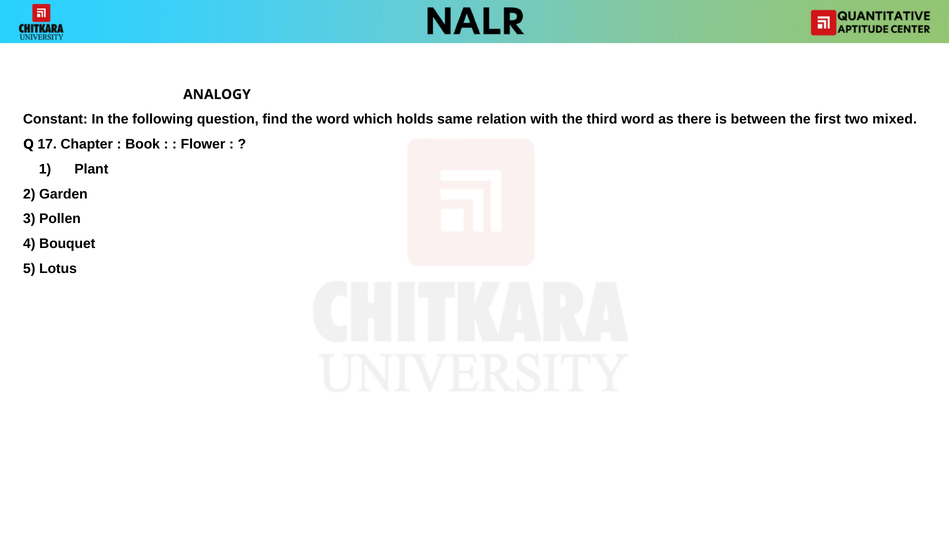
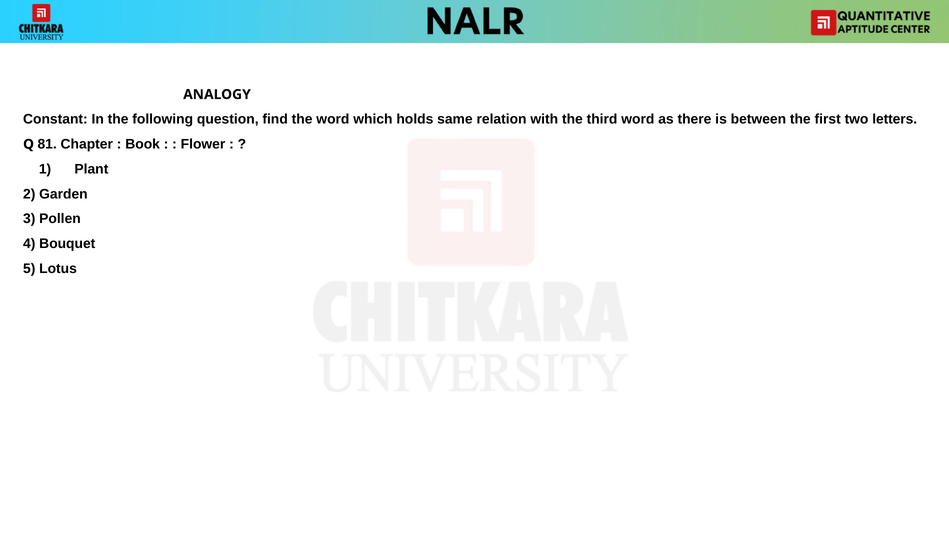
mixed: mixed -> letters (895, 119)
17: 17 -> 81 (47, 144)
